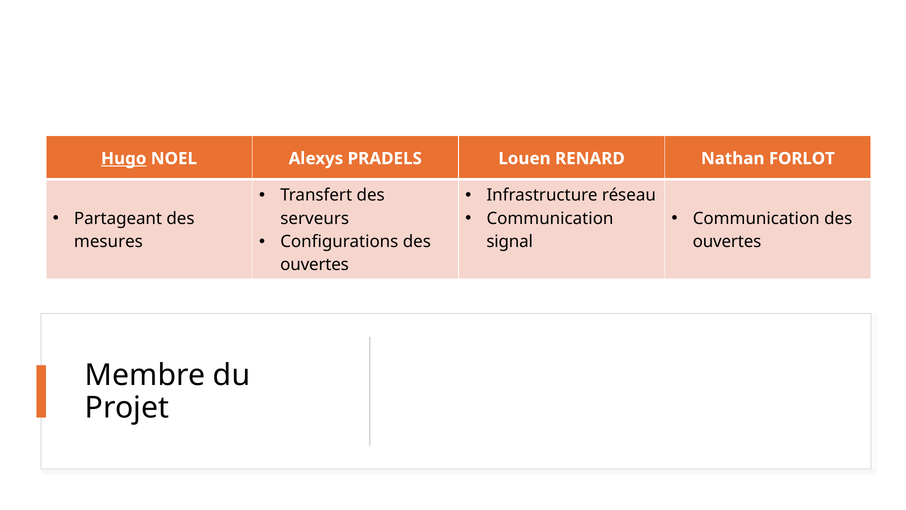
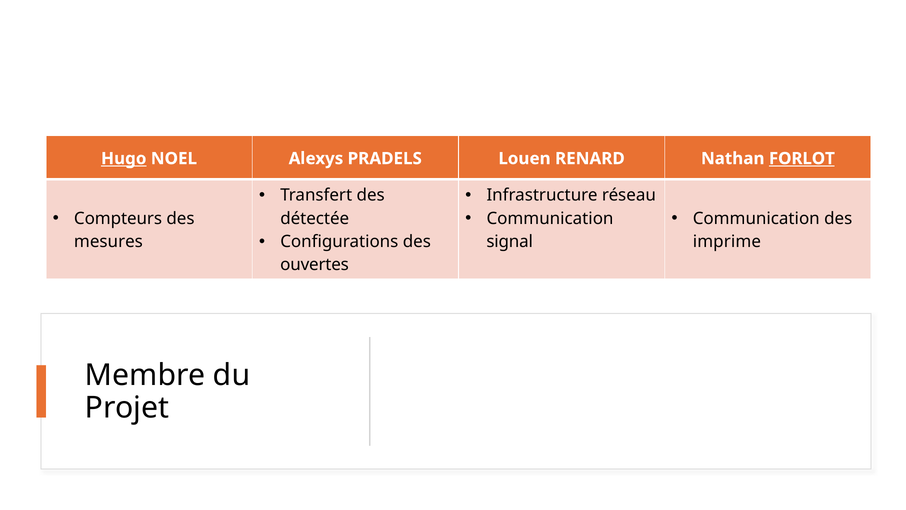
FORLOT underline: none -> present (802, 158)
Partageant: Partageant -> Compteurs (118, 218)
serveurs: serveurs -> détectée (315, 218)
ouvertes: ouvertes -> imprime (727, 241)
